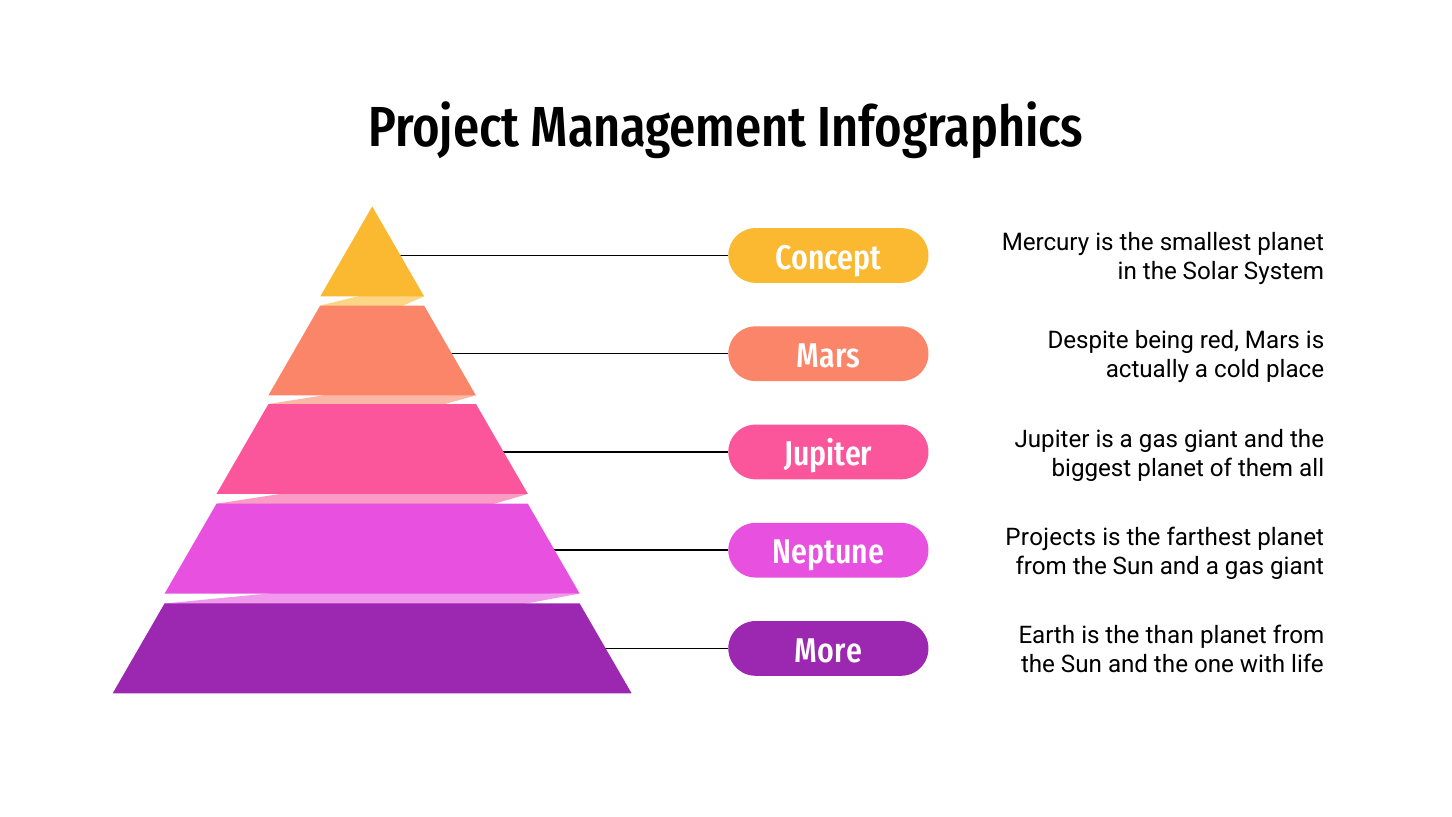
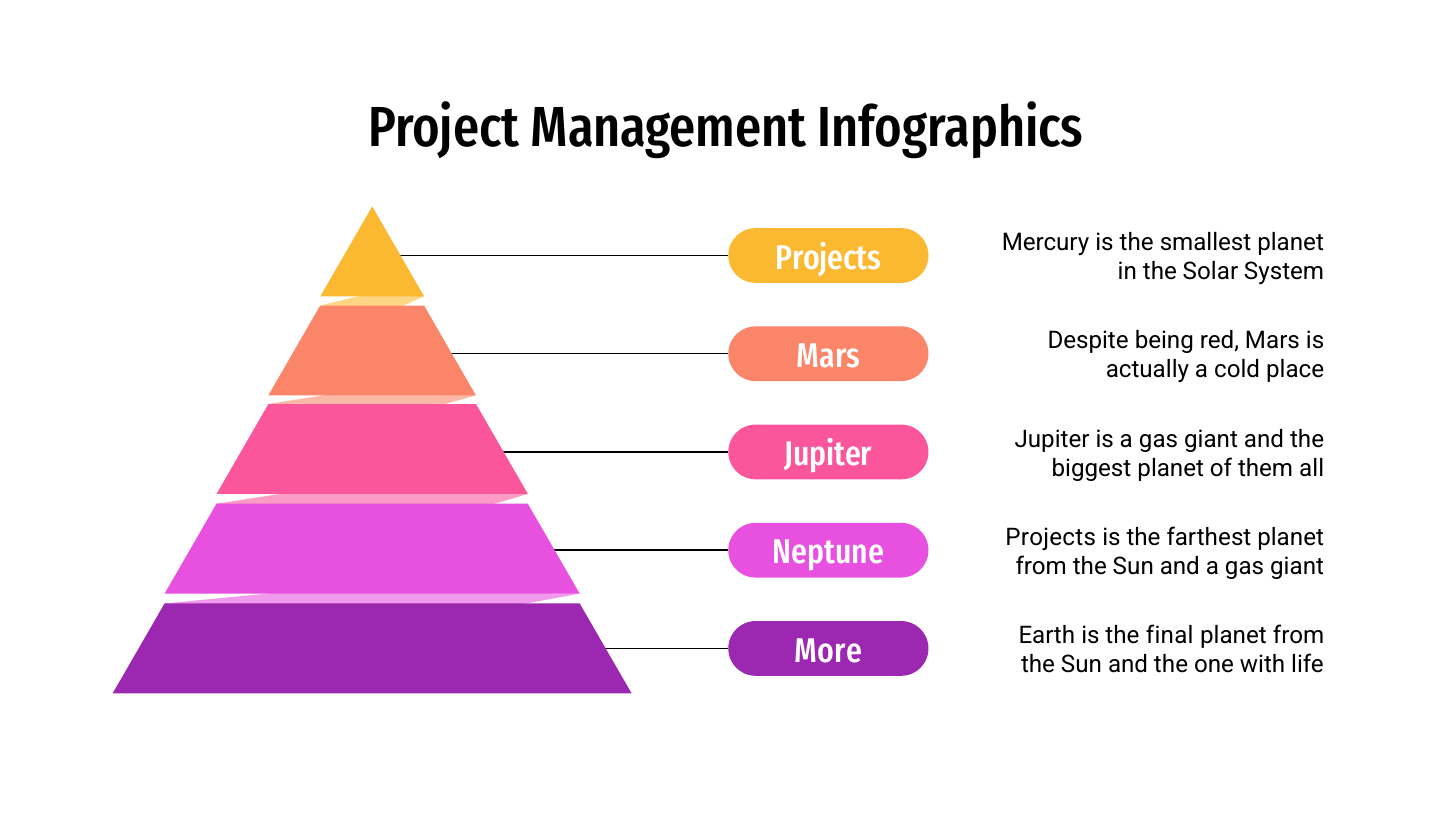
Concept: Concept -> Projects (828, 258)
than: than -> final (1170, 635)
